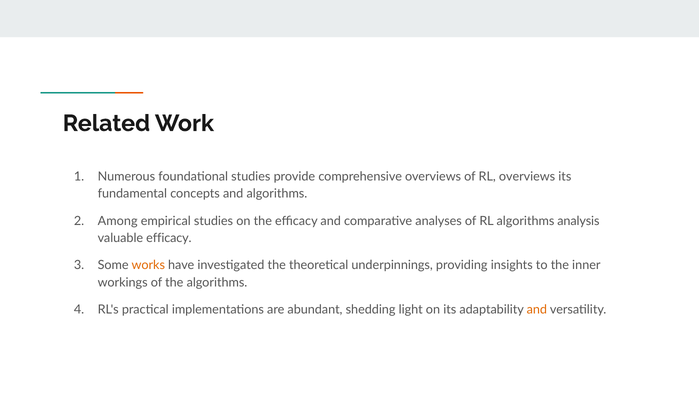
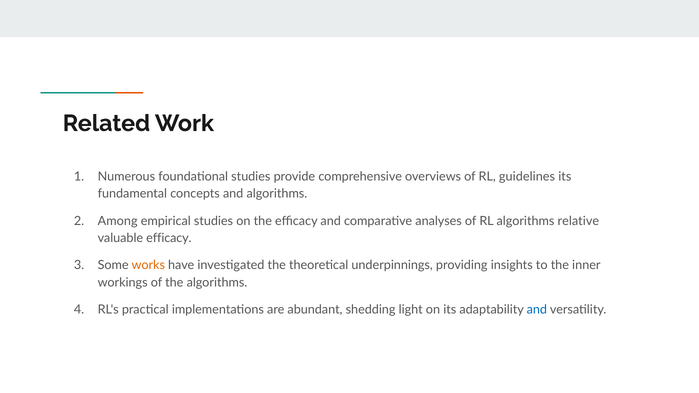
RL overviews: overviews -> guidelines (527, 177)
analysis: analysis -> relative (578, 221)
and colour: orange -> blue (537, 310)
